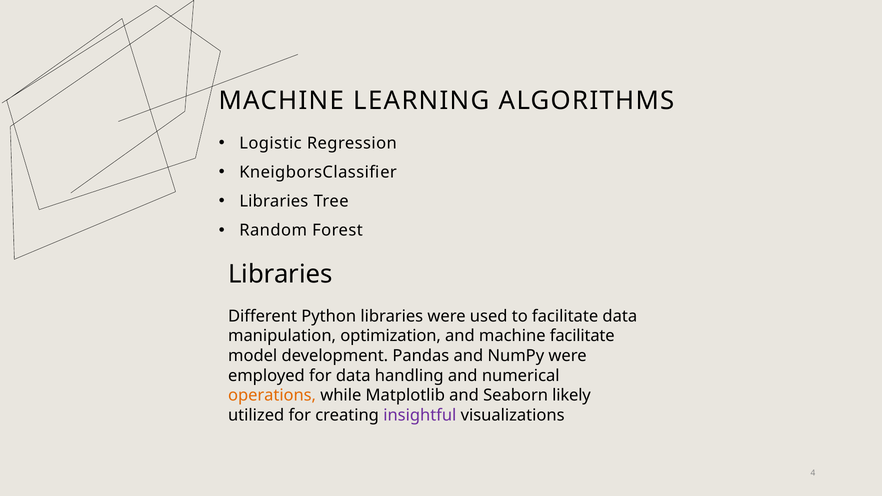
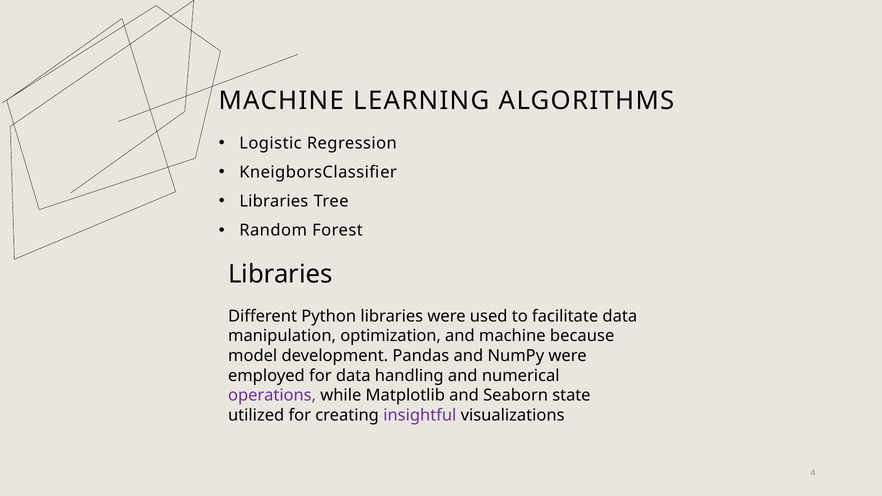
machine facilitate: facilitate -> because (582, 336)
operations colour: orange -> purple (272, 396)
likely: likely -> state (571, 396)
